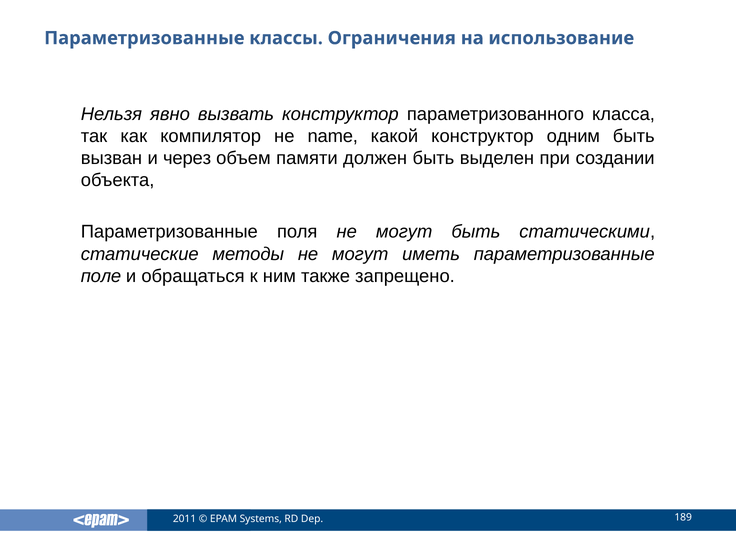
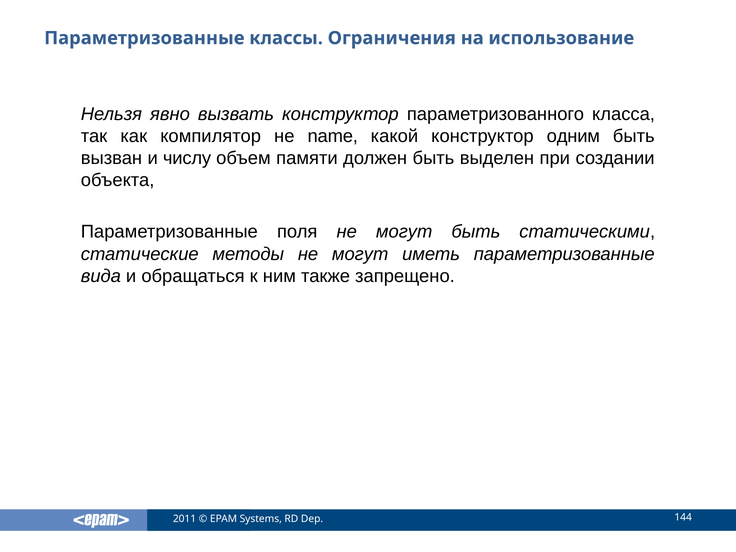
через: через -> числу (187, 158)
поле: поле -> вида (101, 276)
189: 189 -> 144 (683, 518)
